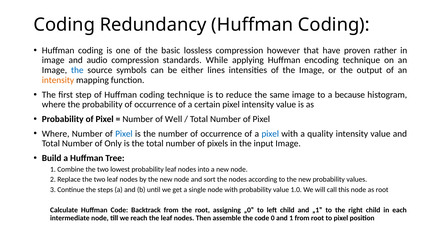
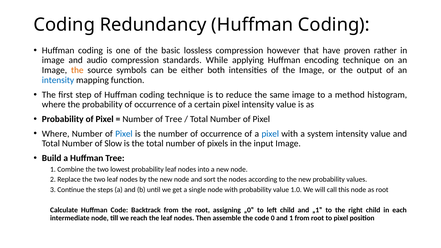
the colour: blue -> orange (77, 70)
lines: lines -> both (216, 70)
intensity colour: orange -> blue (58, 80)
because: because -> method (350, 95)
of Well: Well -> Tree (174, 119)
quality: quality -> system (320, 134)
Only: Only -> Slow (113, 144)
